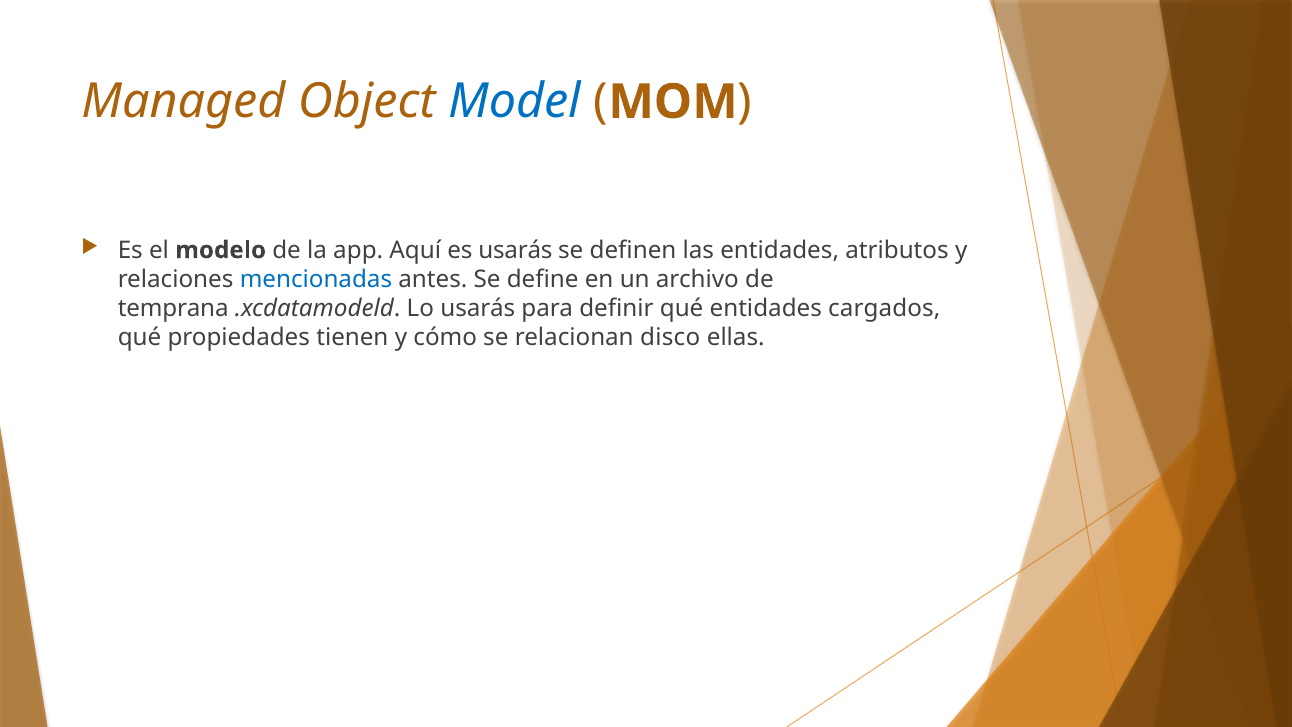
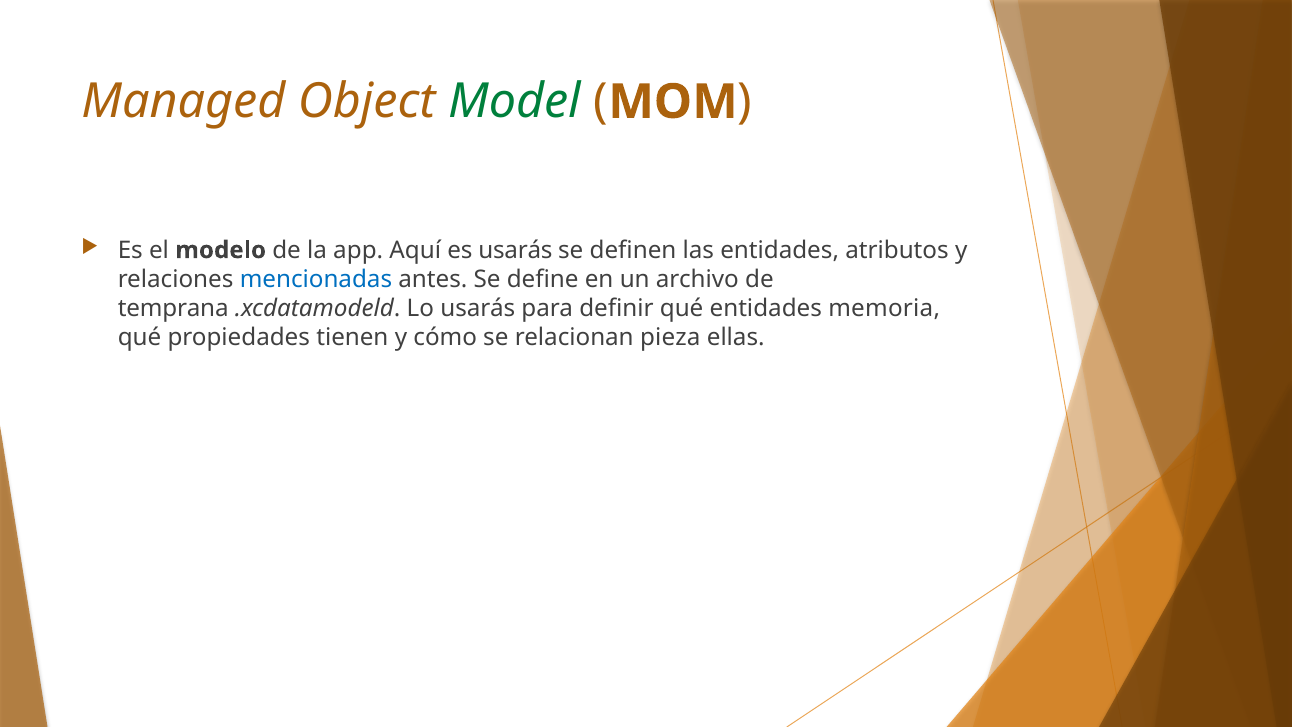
Model colour: blue -> green (514, 102)
cargados: cargados -> memoria (884, 308)
disco: disco -> pieza (670, 337)
